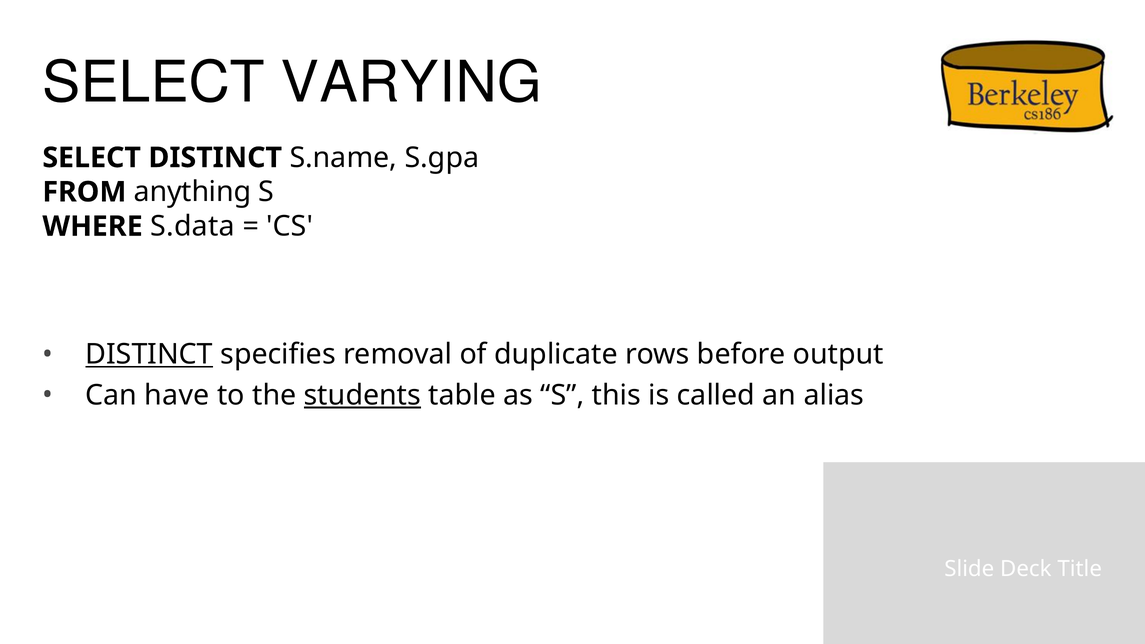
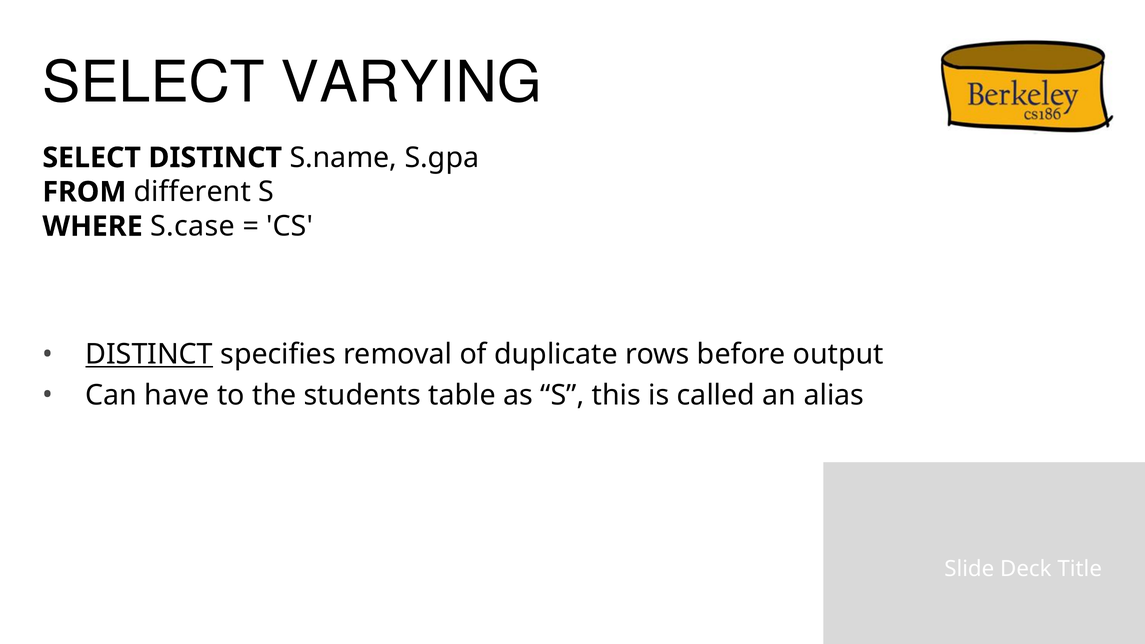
anything: anything -> different (192, 192)
S.data: S.data -> S.case (193, 226)
students underline: present -> none (362, 395)
